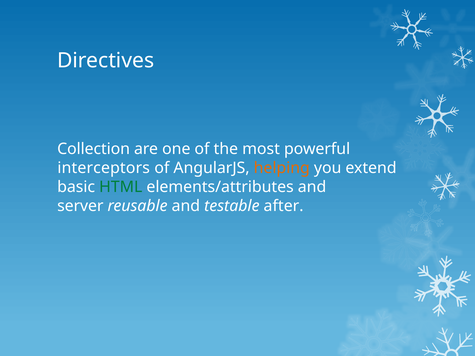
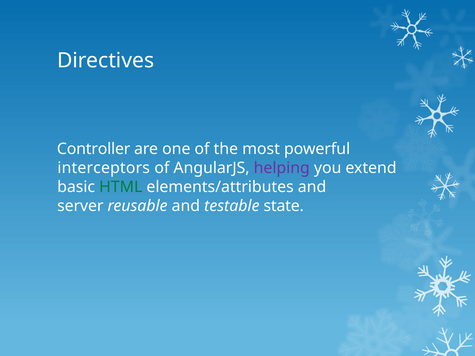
Collection: Collection -> Controller (94, 149)
helping colour: orange -> purple (282, 168)
after: after -> state (284, 206)
